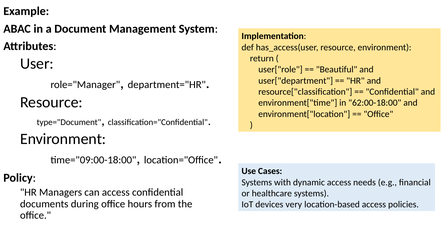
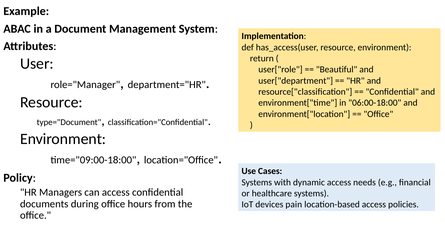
62:00-18:00: 62:00-18:00 -> 06:00-18:00 (375, 103)
very: very -> pain (294, 205)
